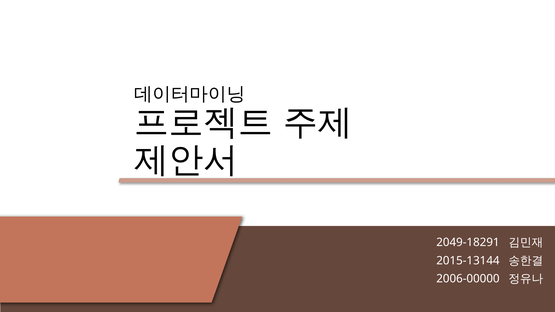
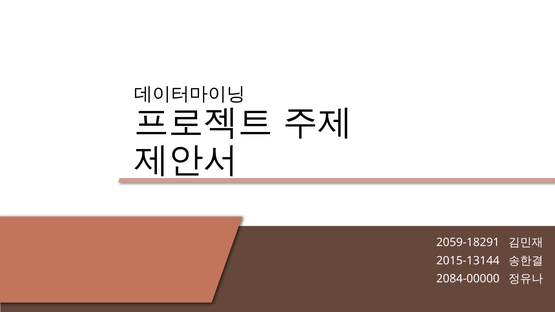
2049-18291: 2049-18291 -> 2059-18291 (468, 242)
2006-00000: 2006-00000 -> 2084-00000 (468, 279)
